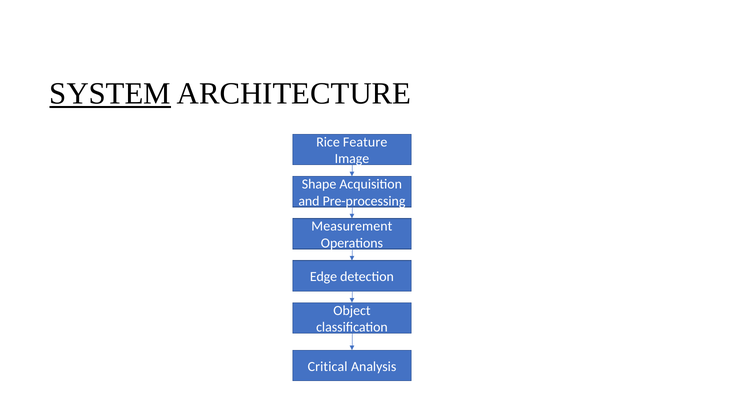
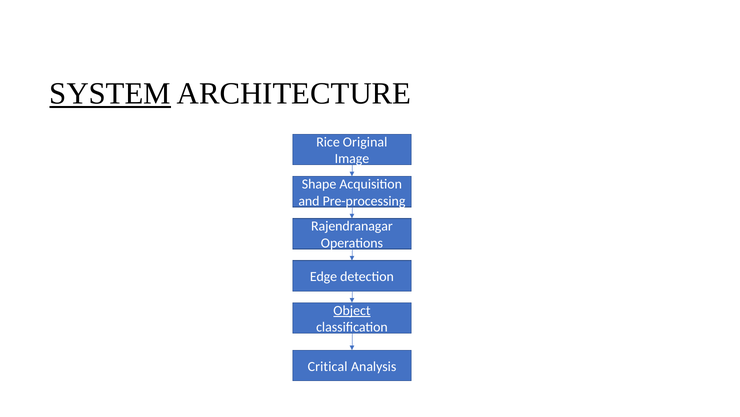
Feature: Feature -> Original (365, 142)
Measurement: Measurement -> Rajendranagar (352, 226)
Object underline: none -> present (352, 310)
